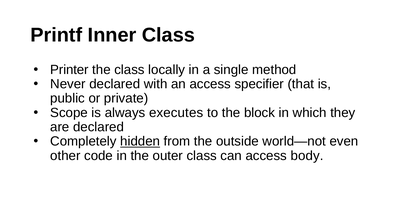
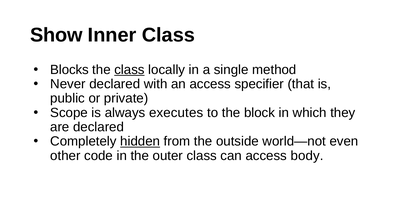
Printf: Printf -> Show (56, 35)
Printer: Printer -> Blocks (69, 70)
class underline: none -> present (129, 70)
